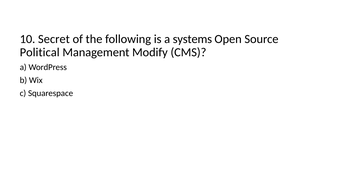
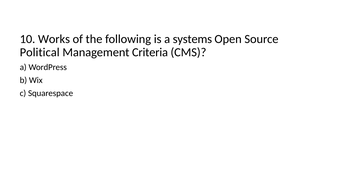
Secret: Secret -> Works (54, 39)
Modify: Modify -> Criteria (150, 52)
